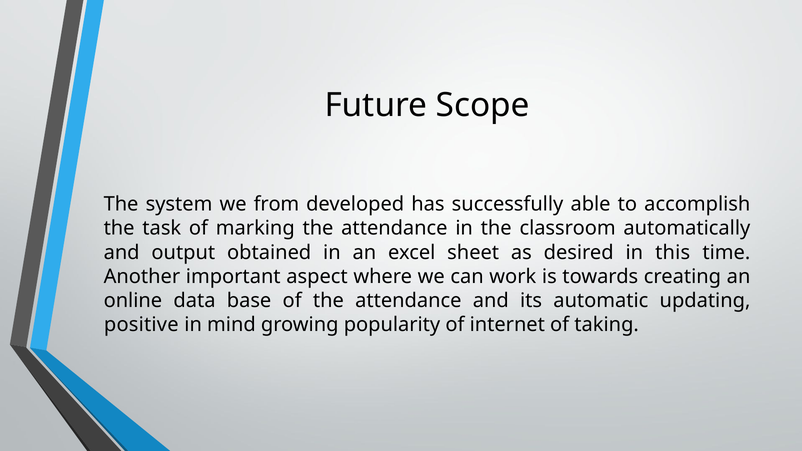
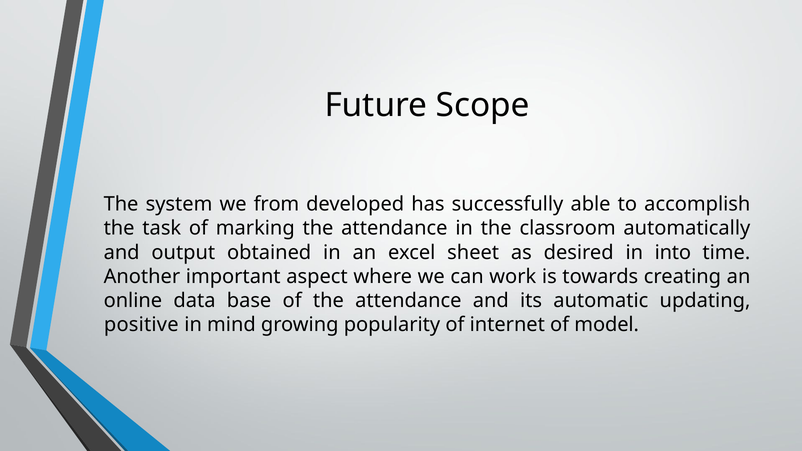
this: this -> into (673, 252)
taking: taking -> model (607, 325)
